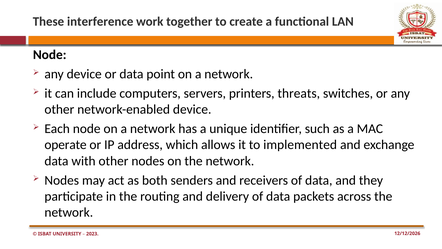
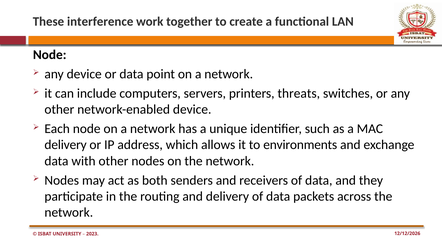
operate: operate -> delivery (66, 145)
implemented: implemented -> environments (300, 145)
